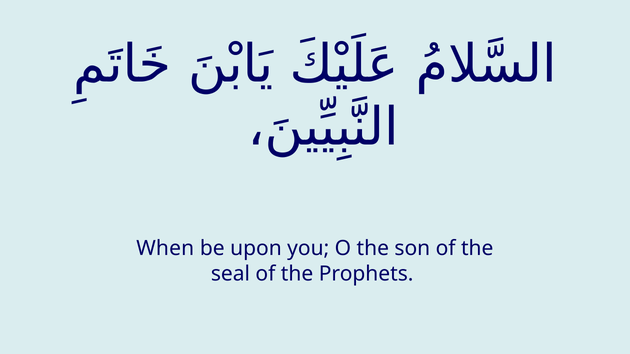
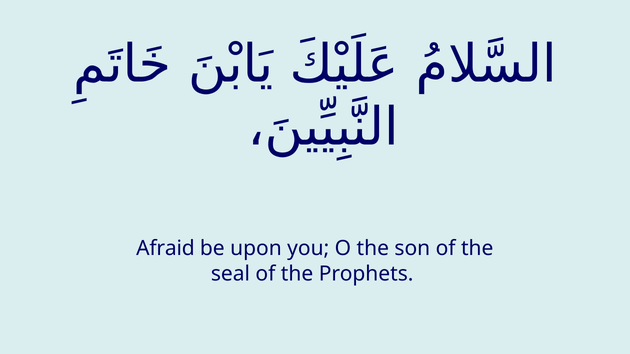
When: When -> Afraid (165, 249)
